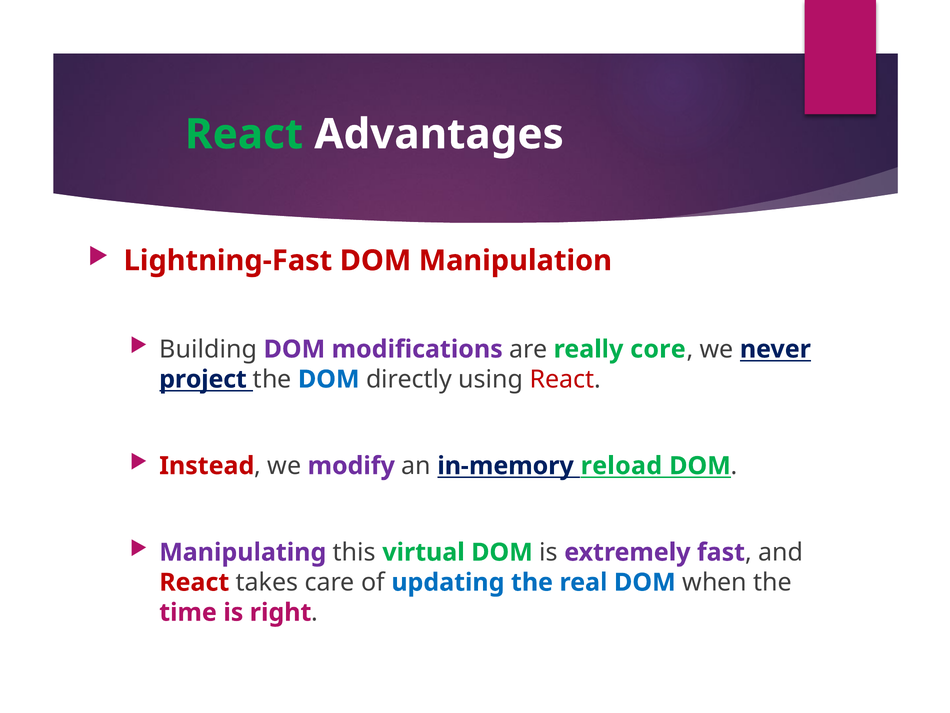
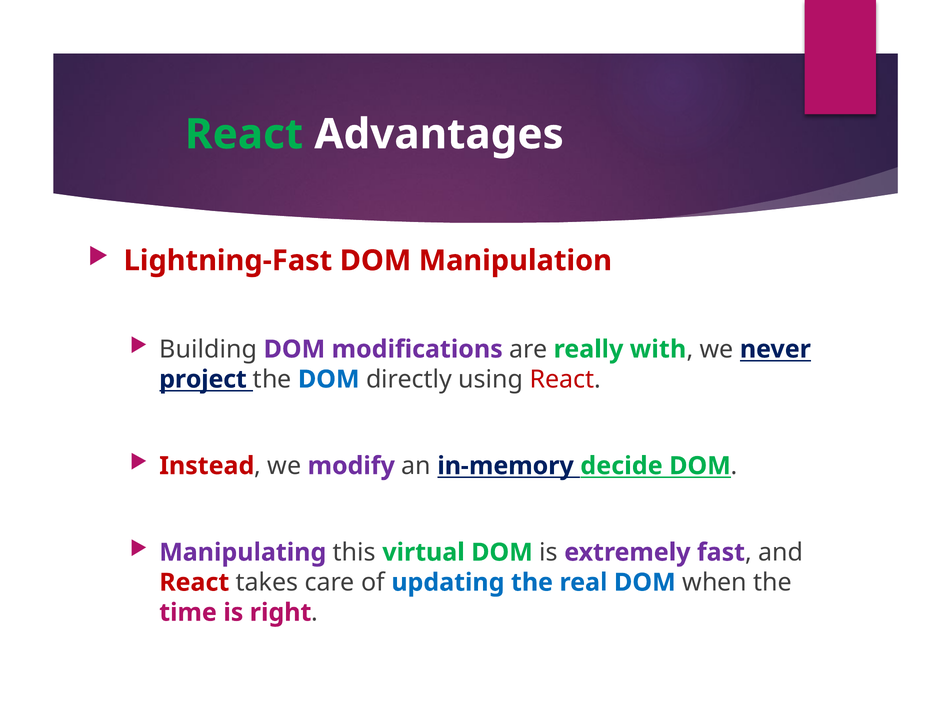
core: core -> with (658, 349)
reload: reload -> decide (621, 466)
